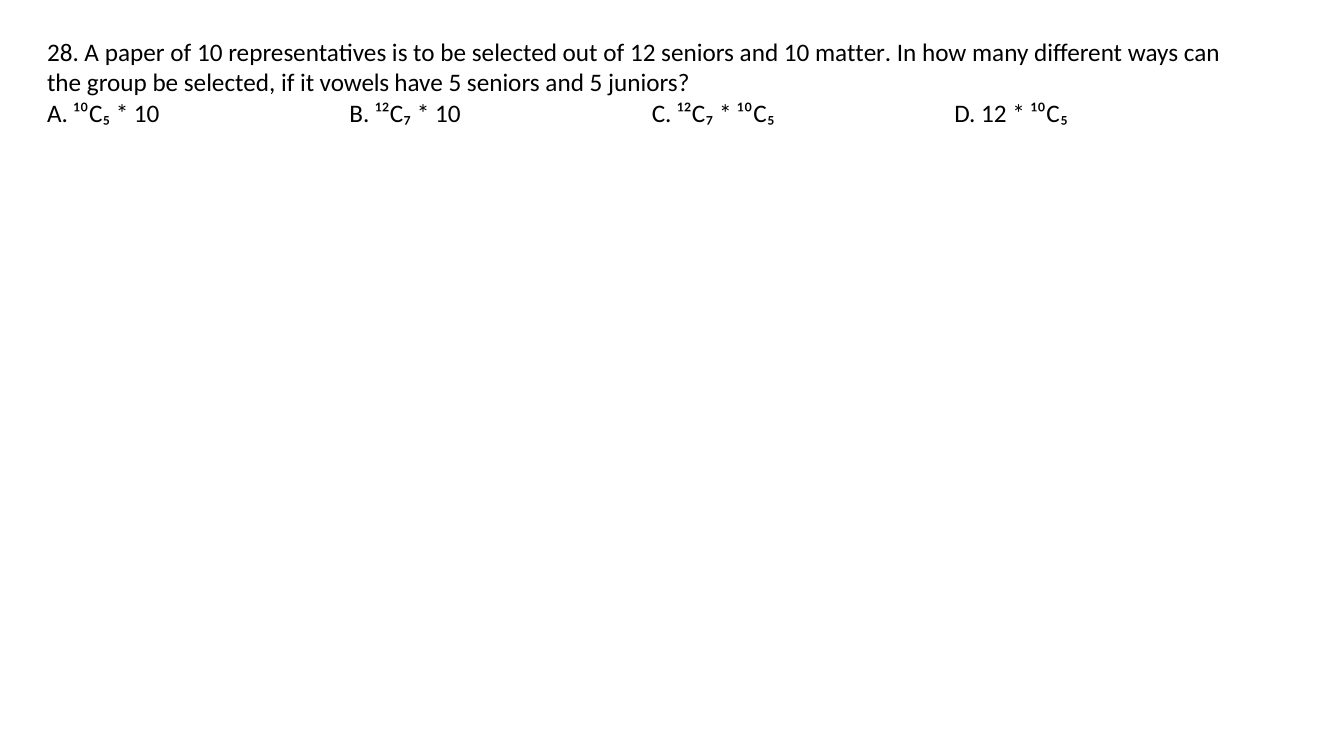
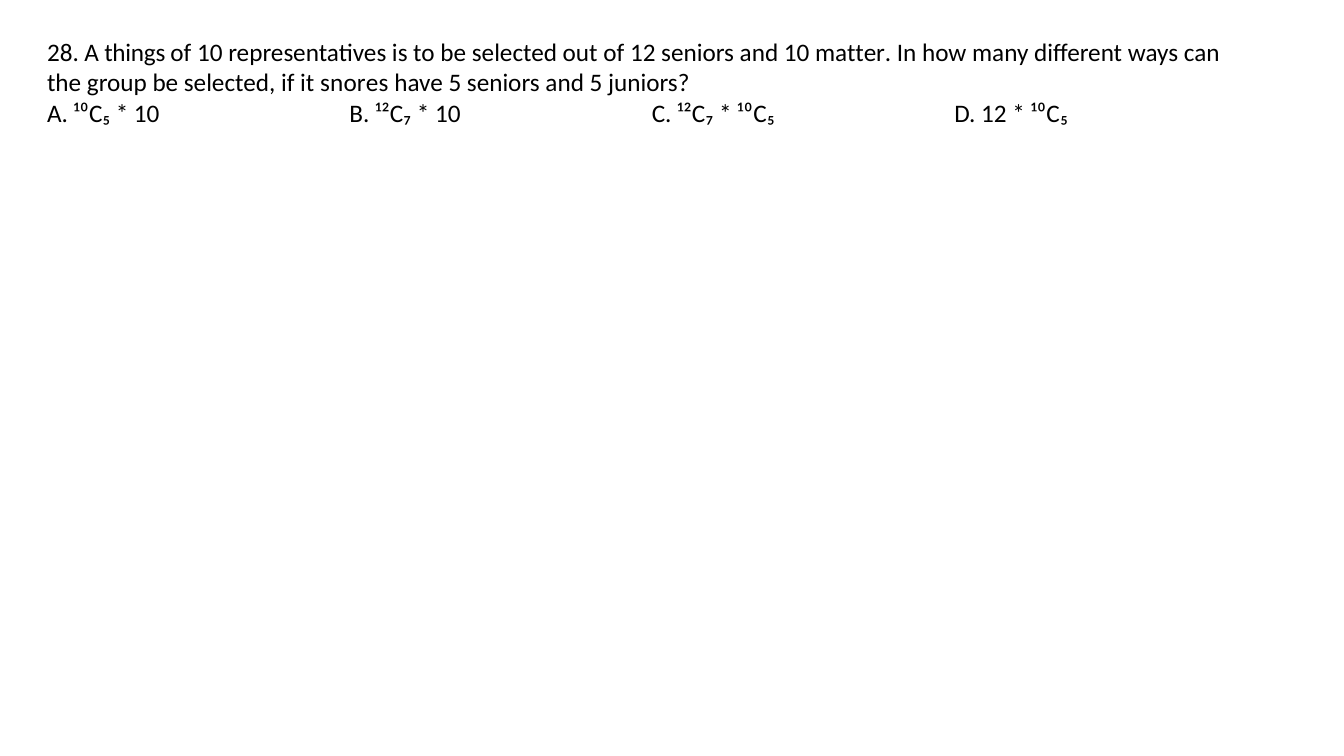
paper: paper -> things (135, 53)
vowels: vowels -> snores (354, 84)
